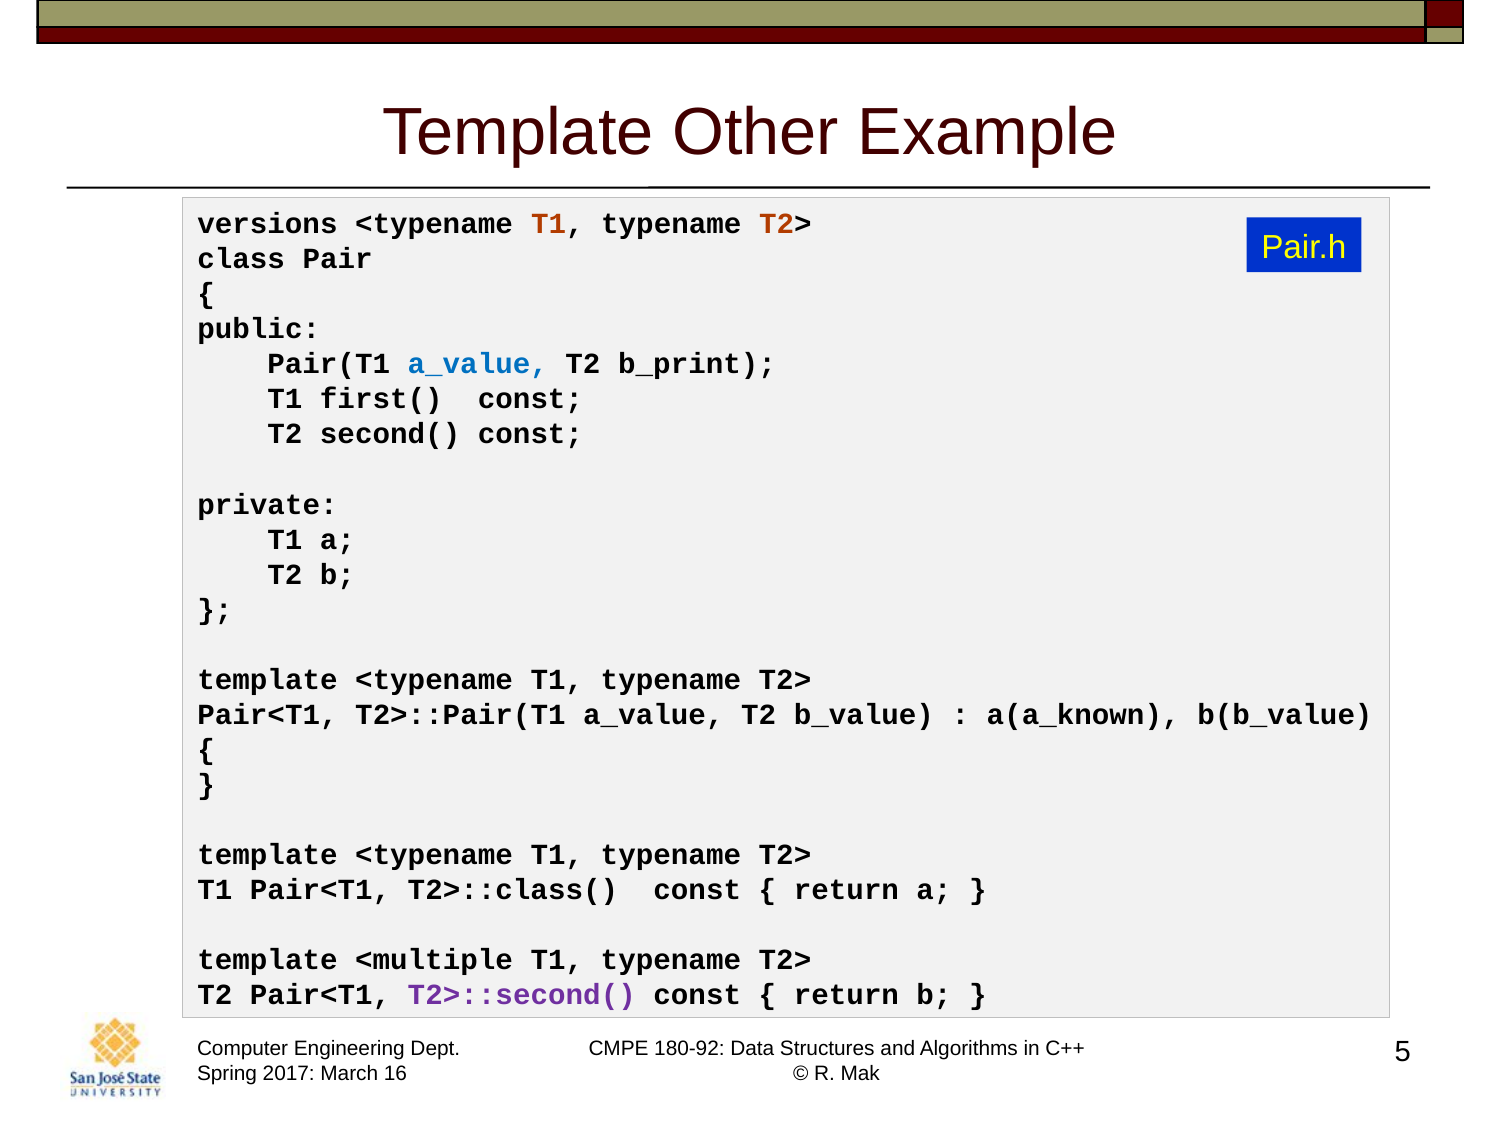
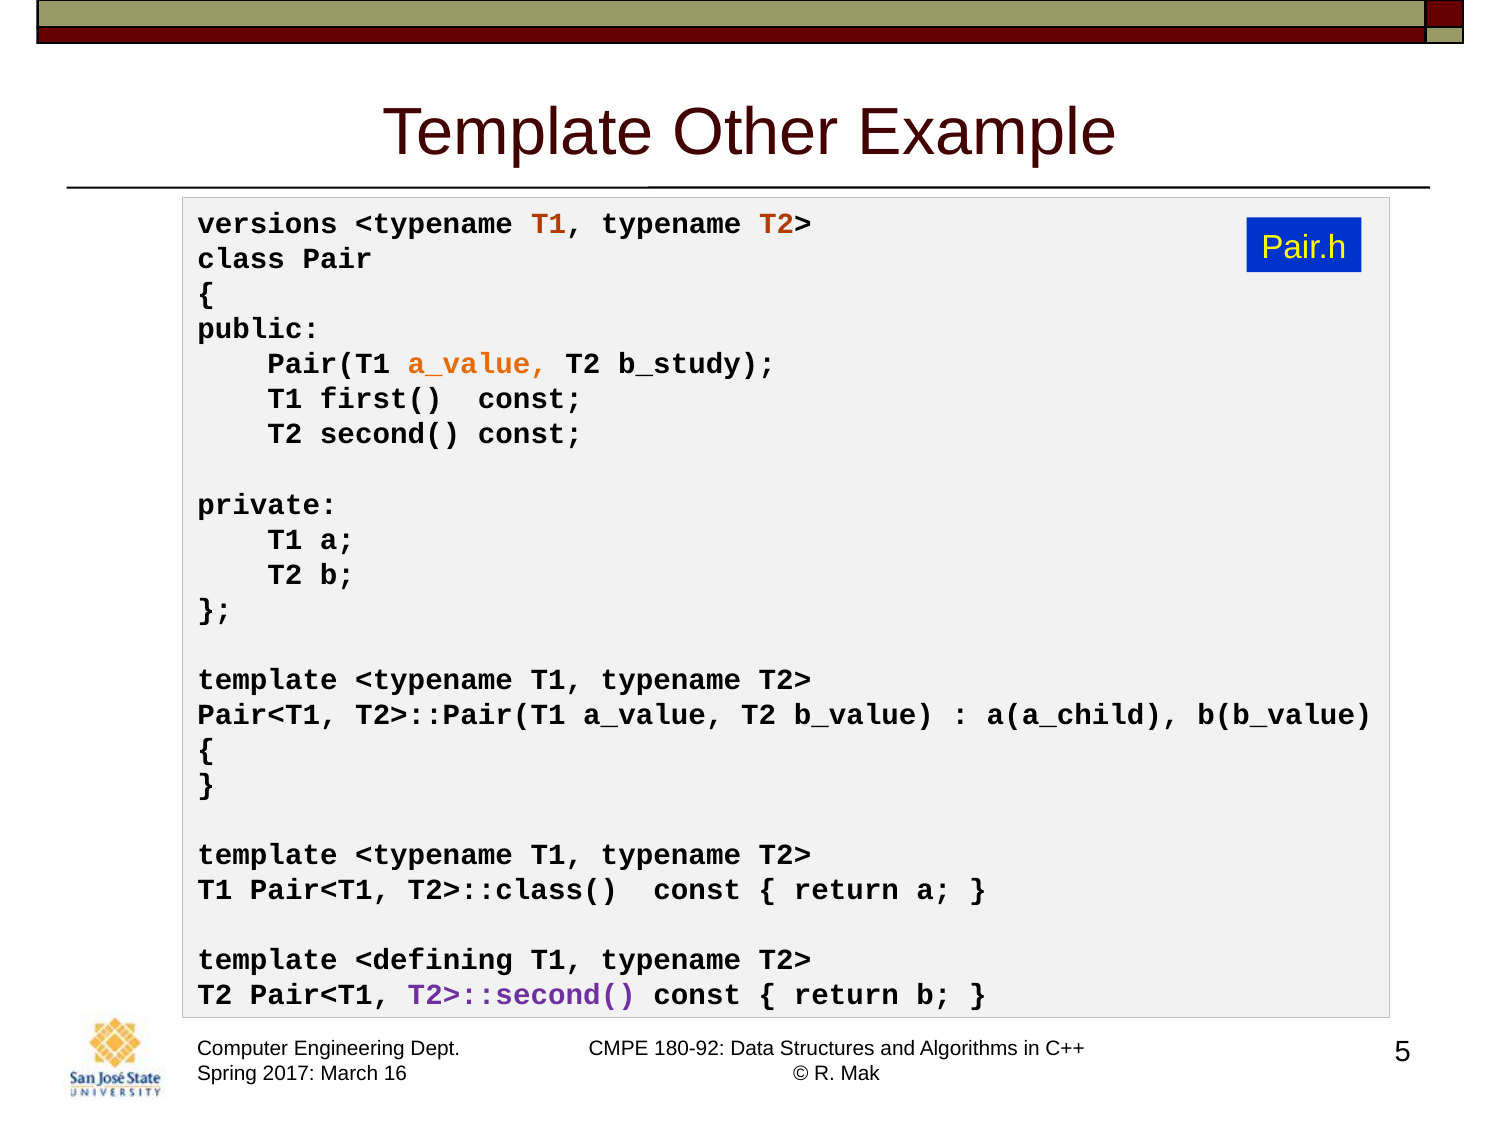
a_value colour: blue -> orange (478, 365)
b_print: b_print -> b_study (697, 365)
a(a_known: a(a_known -> a(a_child (1083, 715)
<multiple: <multiple -> <defining (434, 960)
